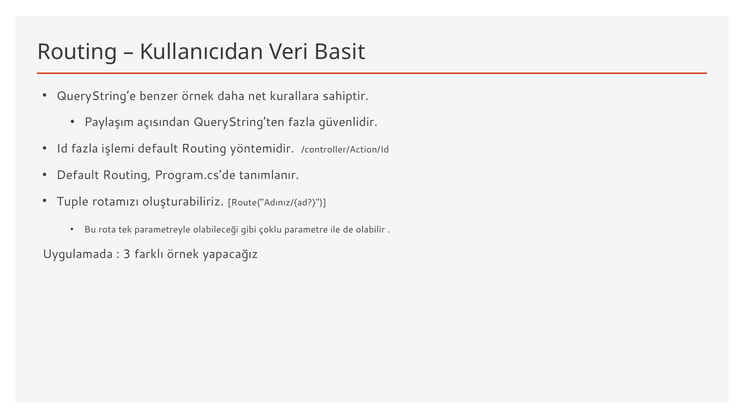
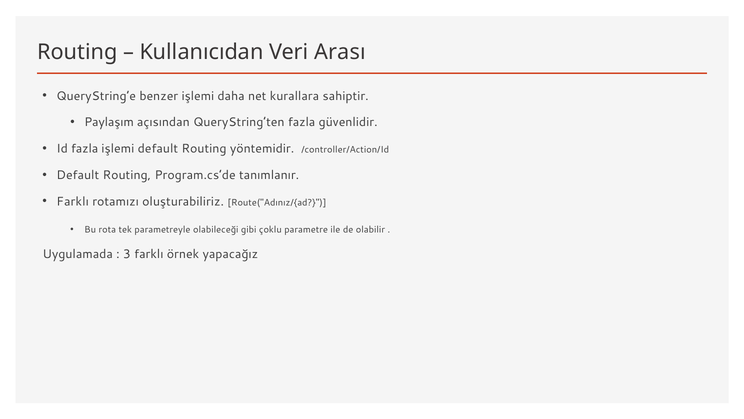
Basit: Basit -> Arası (340, 52)
benzer örnek: örnek -> işlemi (198, 96)
Tuple: Tuple -> Farklı (73, 201)
